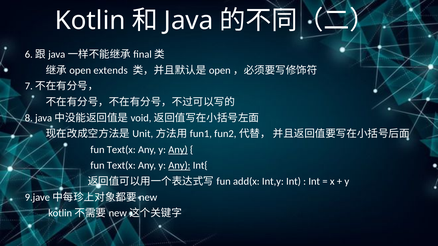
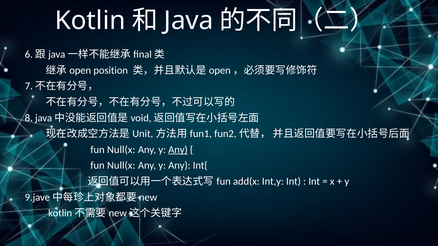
extends: extends -> position (111, 70)
Text(x: Text(x -> Null(x (121, 150)
Text(x: Text(x -> Null(x (121, 166)
Any underline: present -> none (179, 166)
